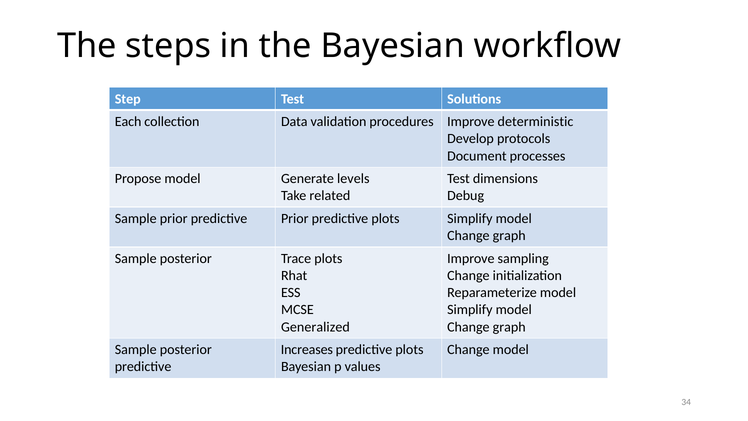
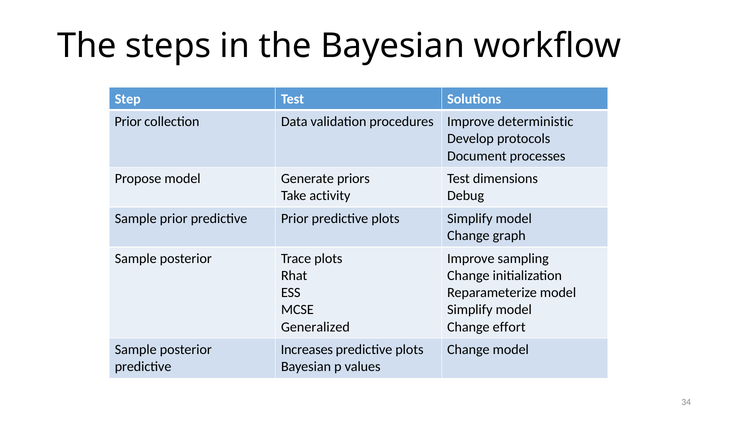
Each: Each -> Prior (128, 122)
levels: levels -> priors (353, 179)
related: related -> activity (330, 196)
graph: graph -> effort (509, 327)
